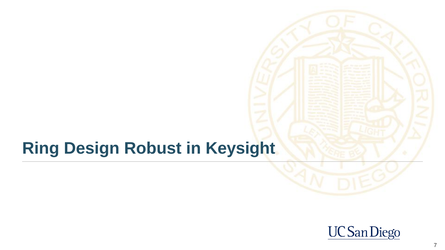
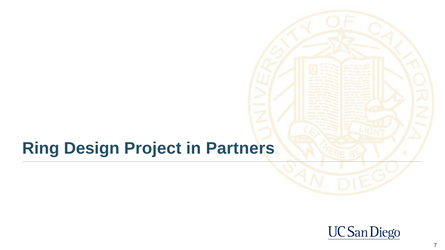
Robust: Robust -> Project (153, 148)
Keysight: Keysight -> Partners (240, 148)
